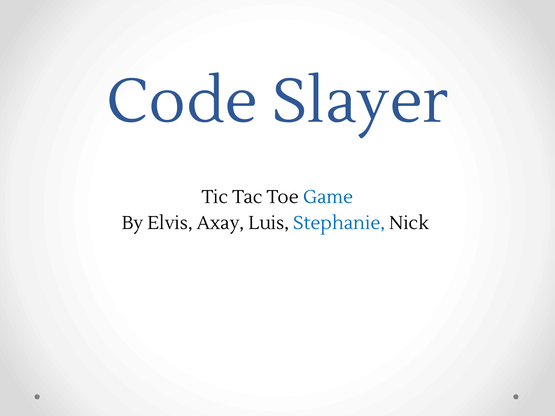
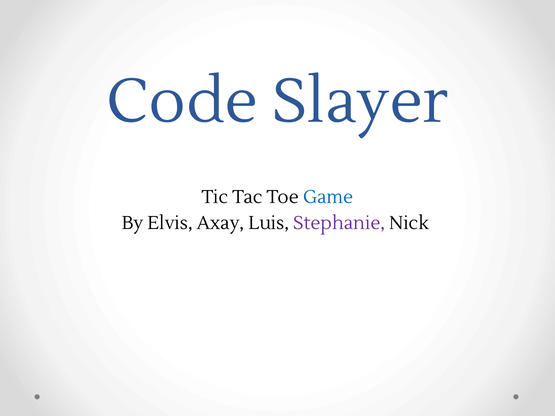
Stephanie colour: blue -> purple (339, 223)
